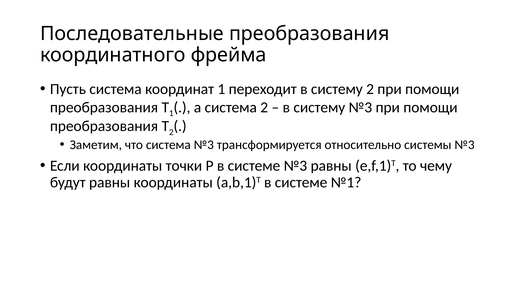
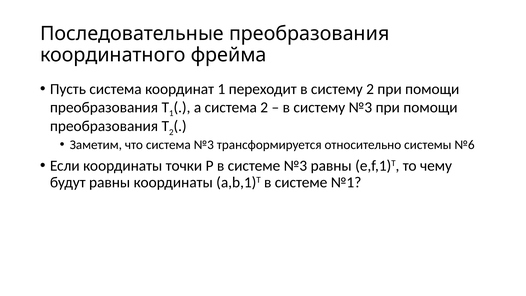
системы №3: №3 -> №6 (465, 145)
